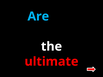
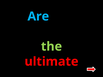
the colour: white -> light green (51, 47)
